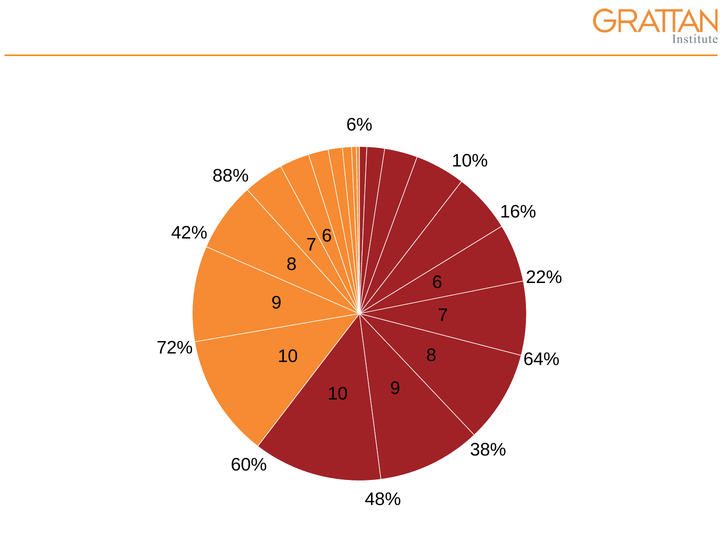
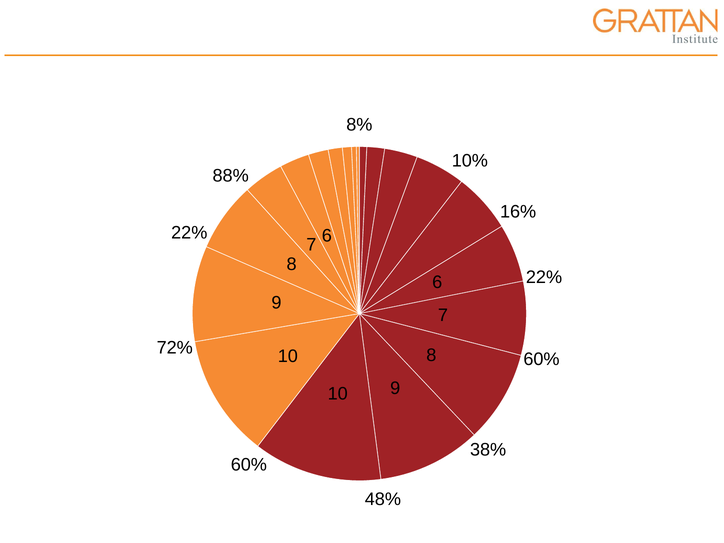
6%: 6% -> 8% (359, 125)
42%: 42% -> 22% (189, 233)
64%: 64% -> 60% (541, 359)
